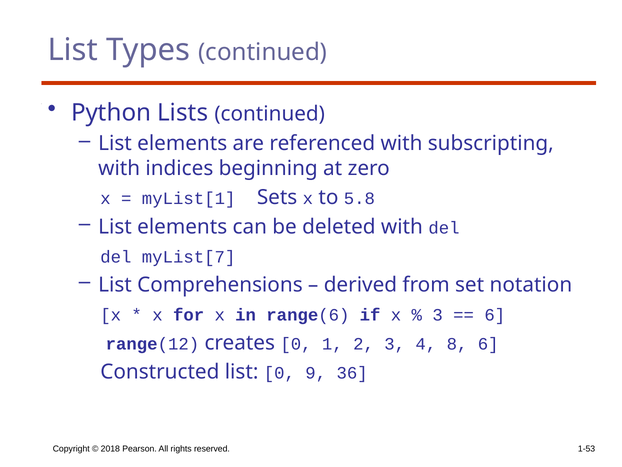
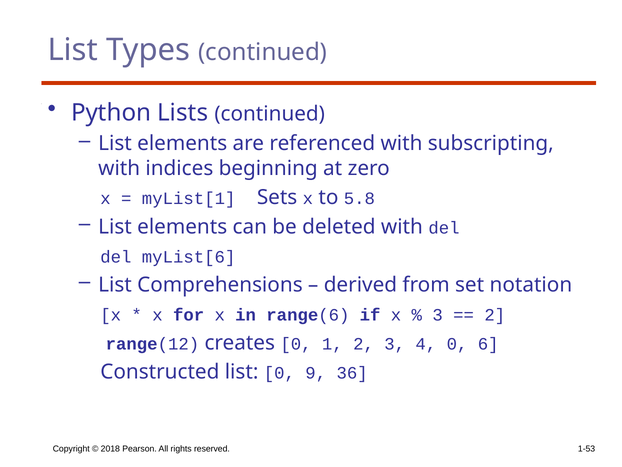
myList[7: myList[7 -> myList[6 (189, 257)
6: 6 -> 2 (495, 315)
4 8: 8 -> 0 (457, 344)
